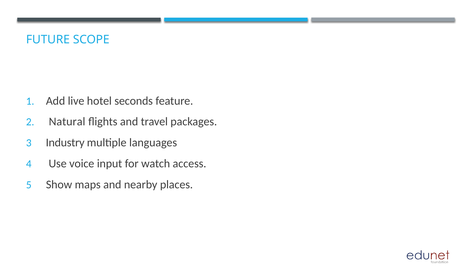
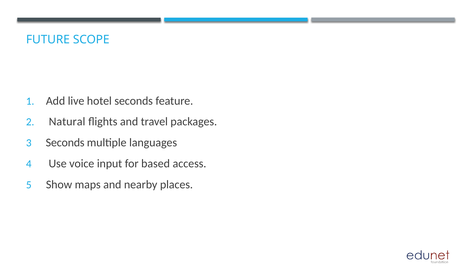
Industry: Industry -> Seconds (65, 142)
watch: watch -> based (156, 163)
